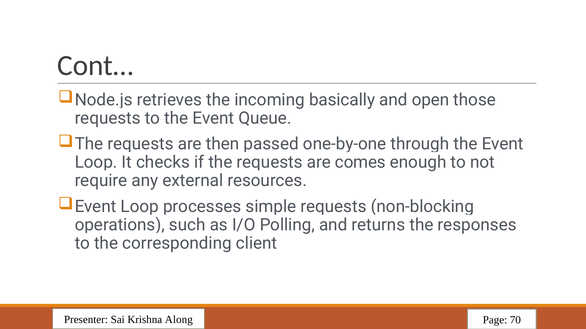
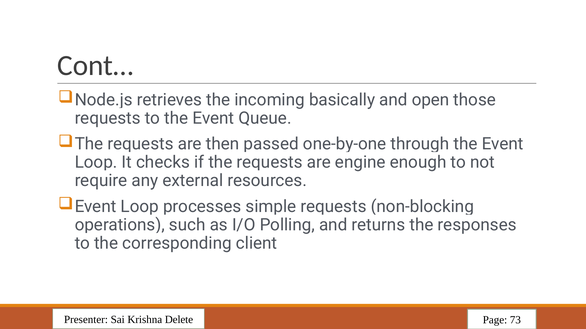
comes: comes -> engine (360, 163)
Along: Along -> Delete (179, 320)
70: 70 -> 73 (515, 320)
